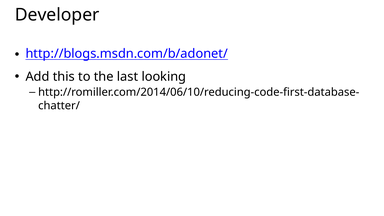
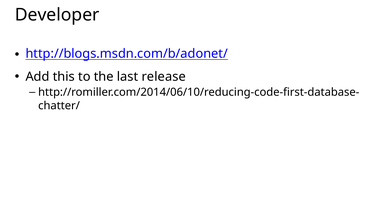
looking: looking -> release (164, 77)
